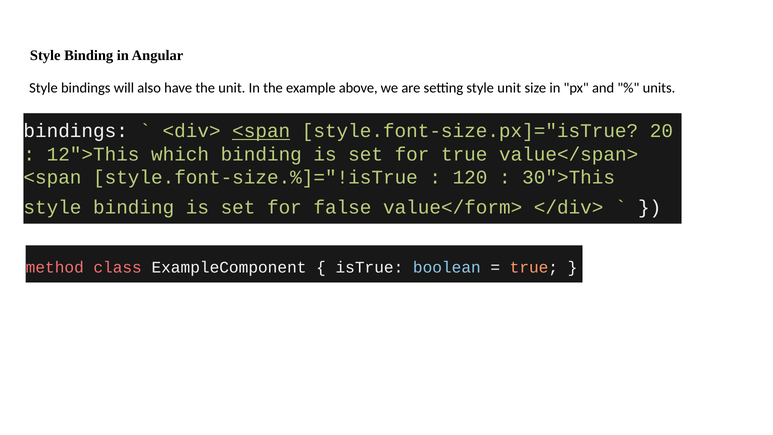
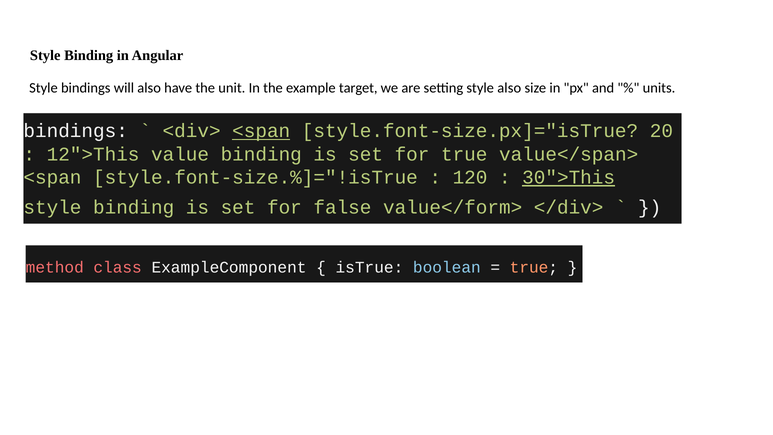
above: above -> target (358, 88)
style unit: unit -> also (509, 88)
which: which -> value (180, 154)
30">This underline: none -> present (569, 177)
